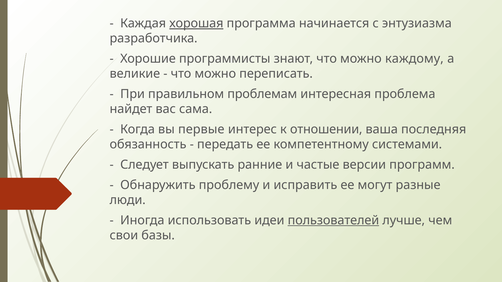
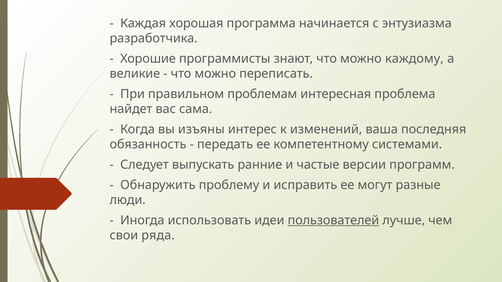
хорошая underline: present -> none (196, 23)
первые: первые -> изъяны (201, 130)
отношении: отношении -> изменений (326, 130)
базы: базы -> ряда (158, 236)
